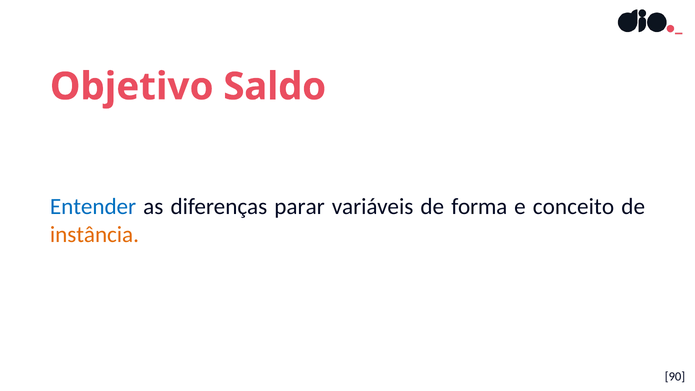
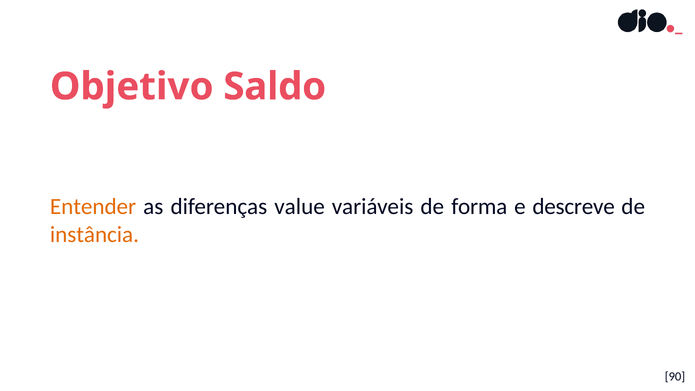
Entender colour: blue -> orange (93, 207)
parar: parar -> value (300, 207)
conceito: conceito -> descreve (574, 207)
